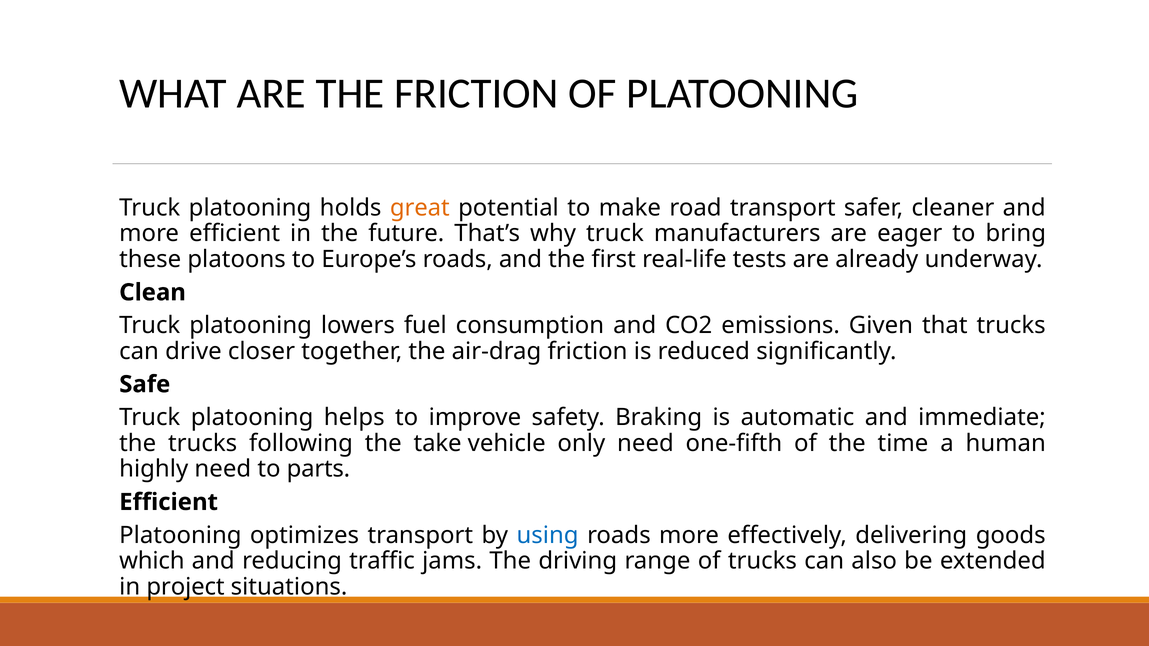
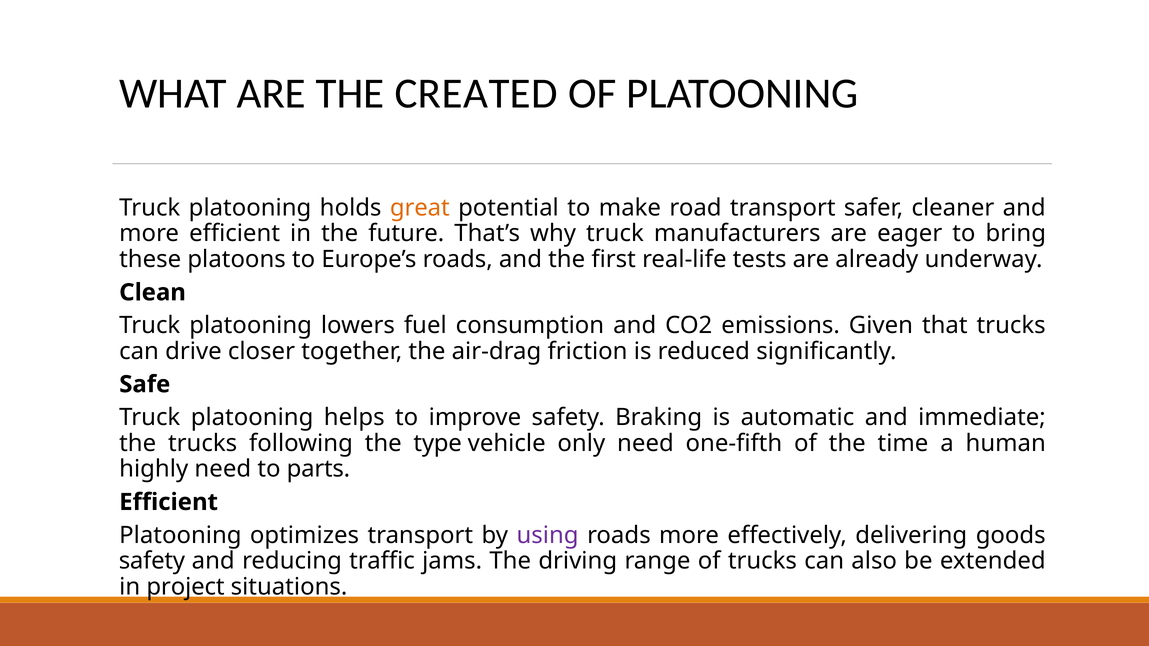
THE FRICTION: FRICTION -> CREATED (476, 94)
take: take -> type (438, 443)
using colour: blue -> purple (548, 535)
which: which -> safety (152, 561)
